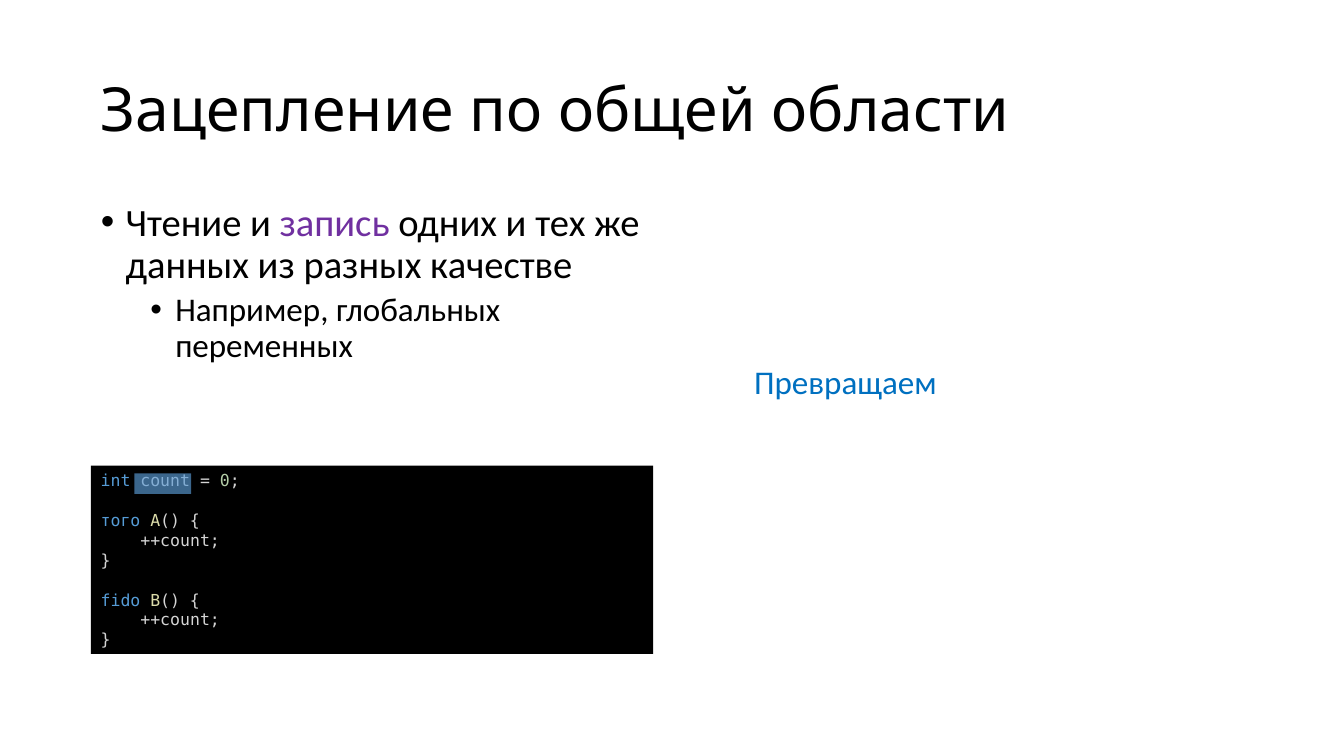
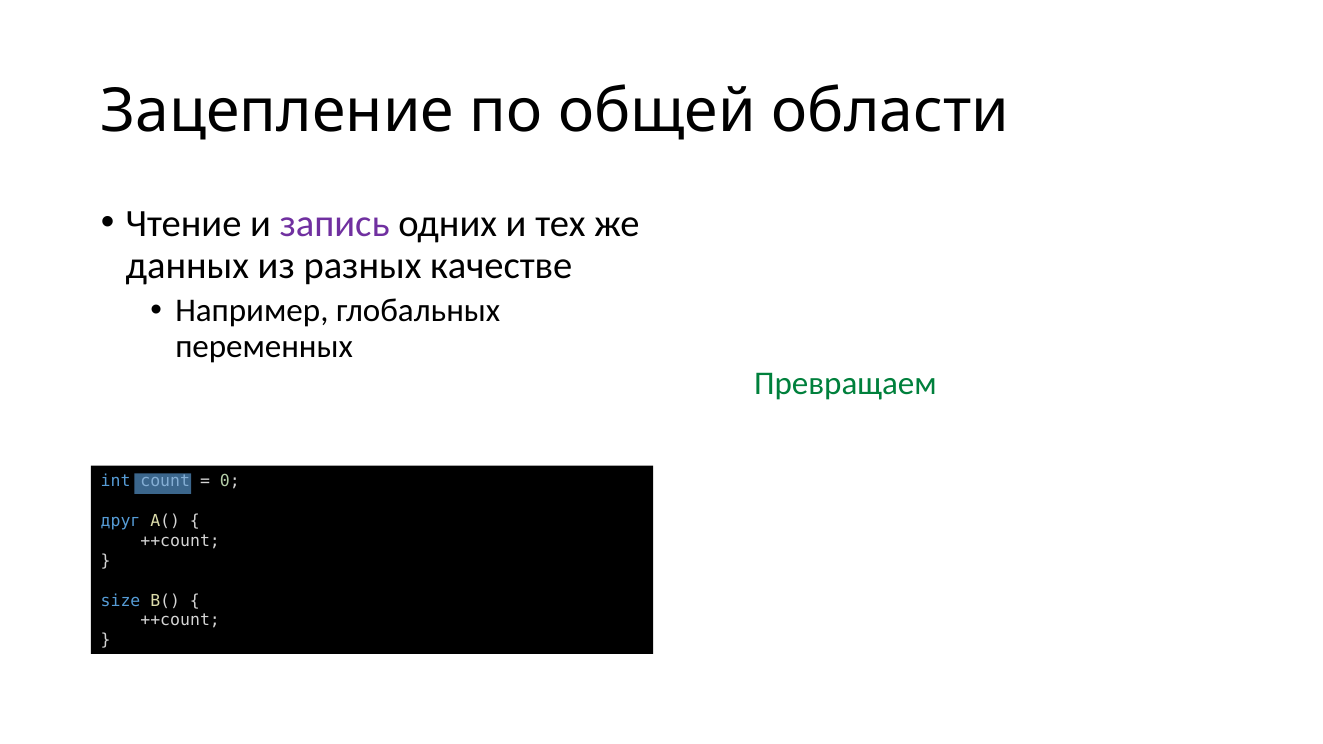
Превращаем colour: blue -> green (845, 383)
того: того -> друг (121, 521)
fido: fido -> size (121, 601)
